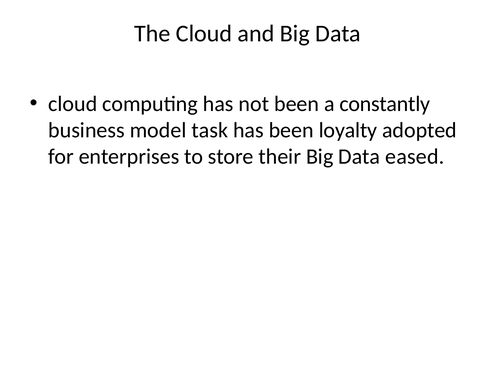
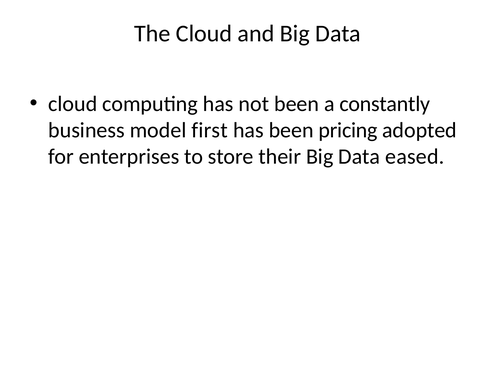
task: task -> first (210, 130)
loyalty: loyalty -> pricing (348, 130)
